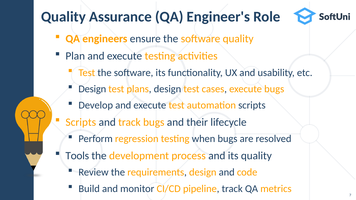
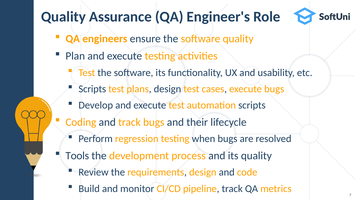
Design: Design -> Scripts (92, 89)
Scripts: Scripts -> Coding (81, 122)
